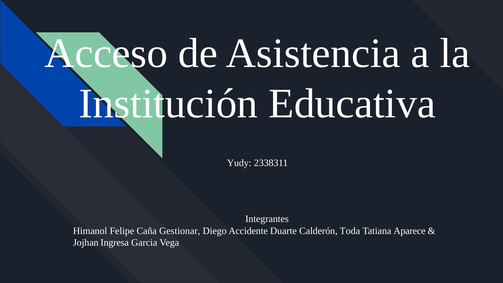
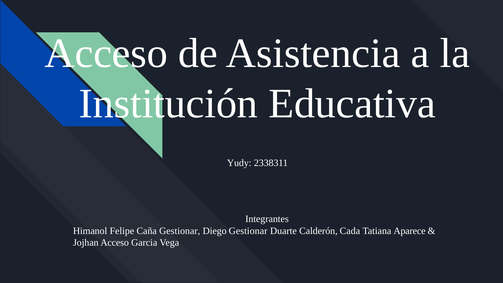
Diego Accidente: Accidente -> Gestionar (248, 231)
Toda: Toda -> Cada (350, 231)
Jojhan Ingresa: Ingresa -> Acceso (115, 243)
